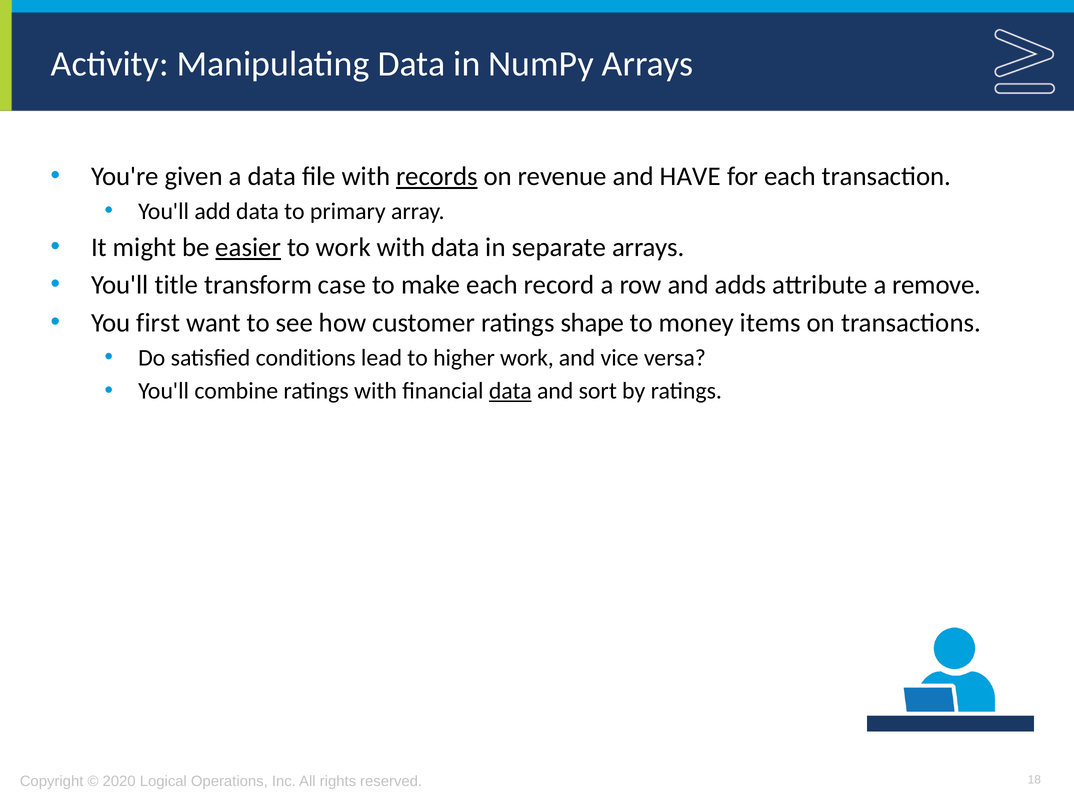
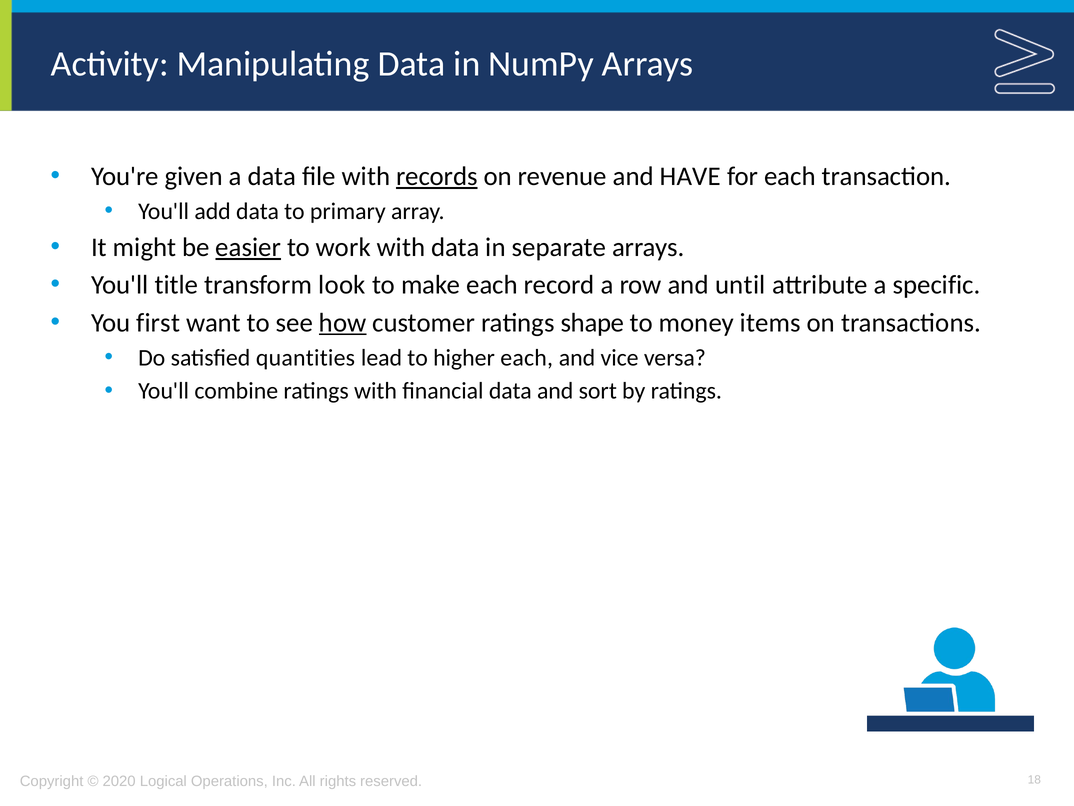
case: case -> look (342, 285)
adds: adds -> until (740, 285)
remove: remove -> specific (937, 285)
how underline: none -> present (343, 322)
conditions: conditions -> quantities (305, 357)
higher work: work -> each (527, 357)
data underline: present -> none (510, 391)
